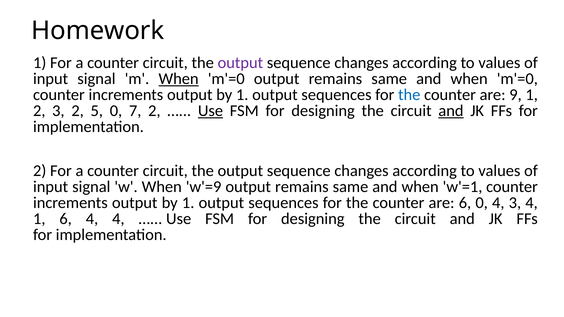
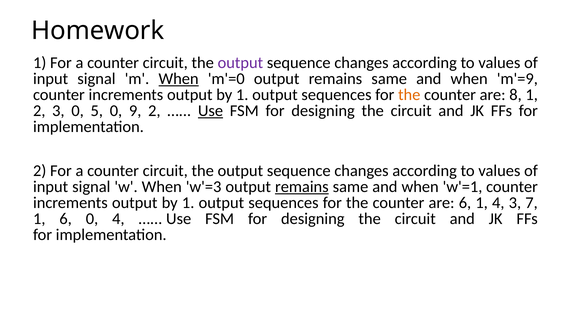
and when m'=0: m'=0 -> m'=9 (517, 79)
the colour: blue -> orange (409, 95)
9: 9 -> 8 (516, 95)
3 2: 2 -> 0 (78, 111)
7: 7 -> 9 (135, 111)
and underline: present -> none (451, 111)
w'=9: w'=9 -> w'=3 (204, 187)
remains underline: none -> present (302, 187)
6 0: 0 -> 1 (482, 203)
3 4: 4 -> 7 (532, 203)
6 4: 4 -> 0 (92, 219)
